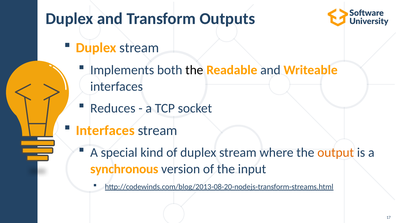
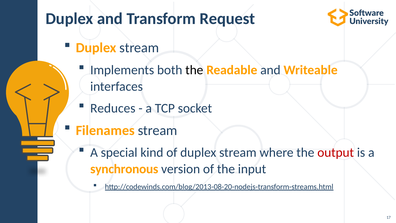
Outputs: Outputs -> Request (227, 19)
Interfaces: Interfaces -> Filenames (105, 130)
output colour: orange -> red (336, 152)
